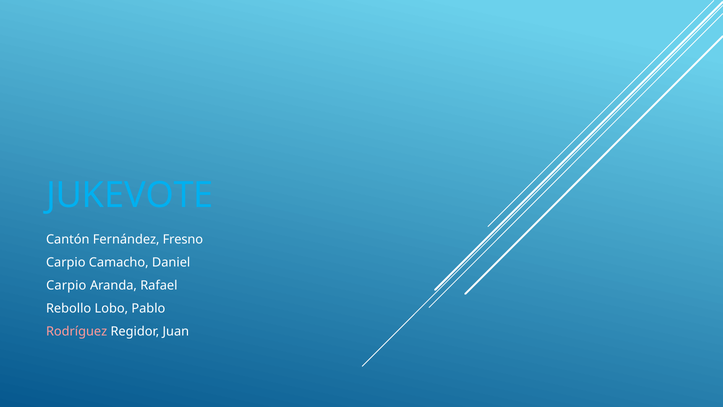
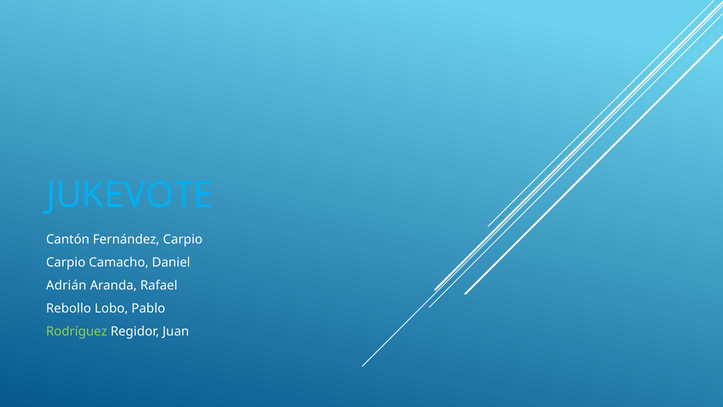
Fernández Fresno: Fresno -> Carpio (183, 239)
Carpio: Carpio -> Adrián (66, 285)
Rodríguez colour: pink -> light green (77, 331)
